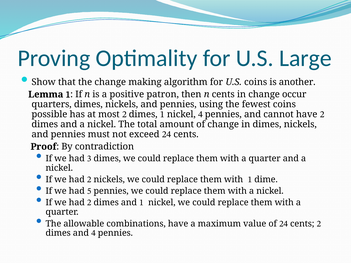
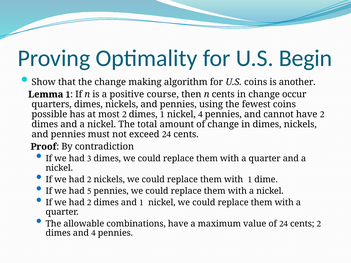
Large: Large -> Begin (306, 58)
patron: patron -> course (163, 94)
